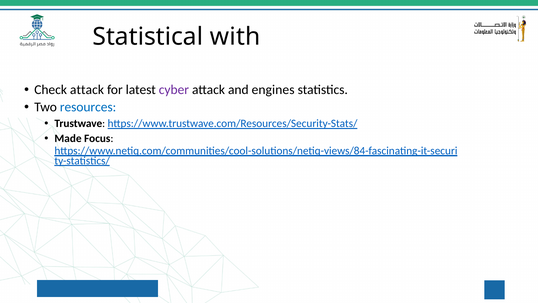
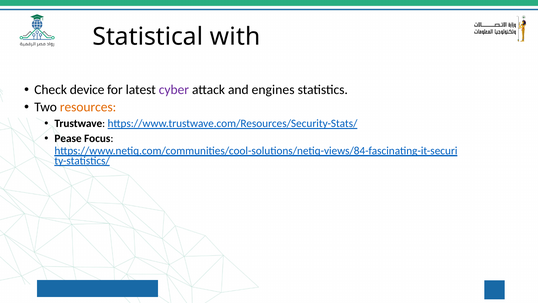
Check attack: attack -> device (87, 90)
resources colour: blue -> orange (88, 107)
Made: Made -> Pease (68, 138)
